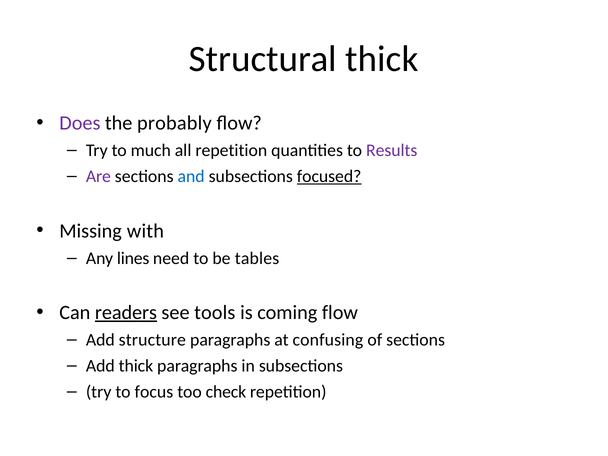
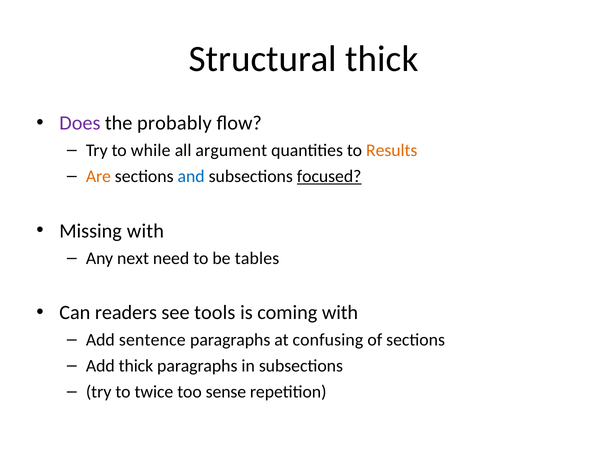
much: much -> while (151, 150)
all repetition: repetition -> argument (231, 150)
Results colour: purple -> orange (392, 150)
Are colour: purple -> orange (98, 176)
lines: lines -> next (133, 258)
readers underline: present -> none (126, 313)
coming flow: flow -> with (340, 313)
structure: structure -> sentence (152, 340)
focus: focus -> twice (154, 392)
check: check -> sense (226, 392)
